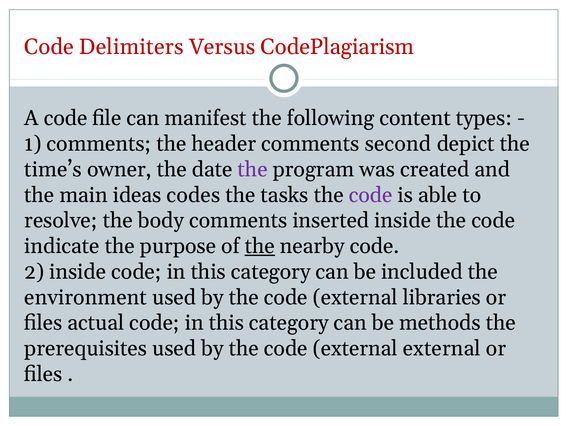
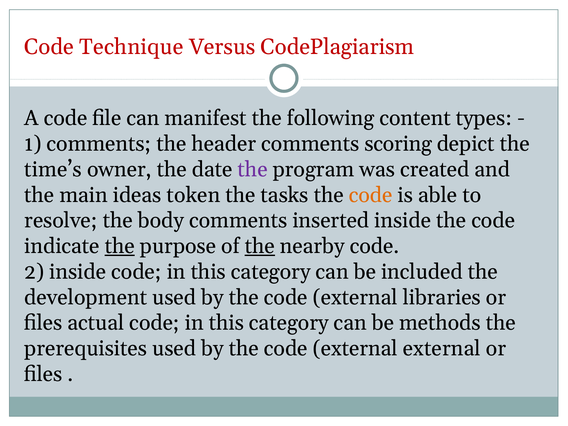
Delimiters: Delimiters -> Technique (131, 47)
second: second -> scoring (398, 144)
codes: codes -> token (193, 195)
code colour: purple -> orange (371, 195)
the underline: none -> present (120, 246)
environment: environment -> development (86, 297)
